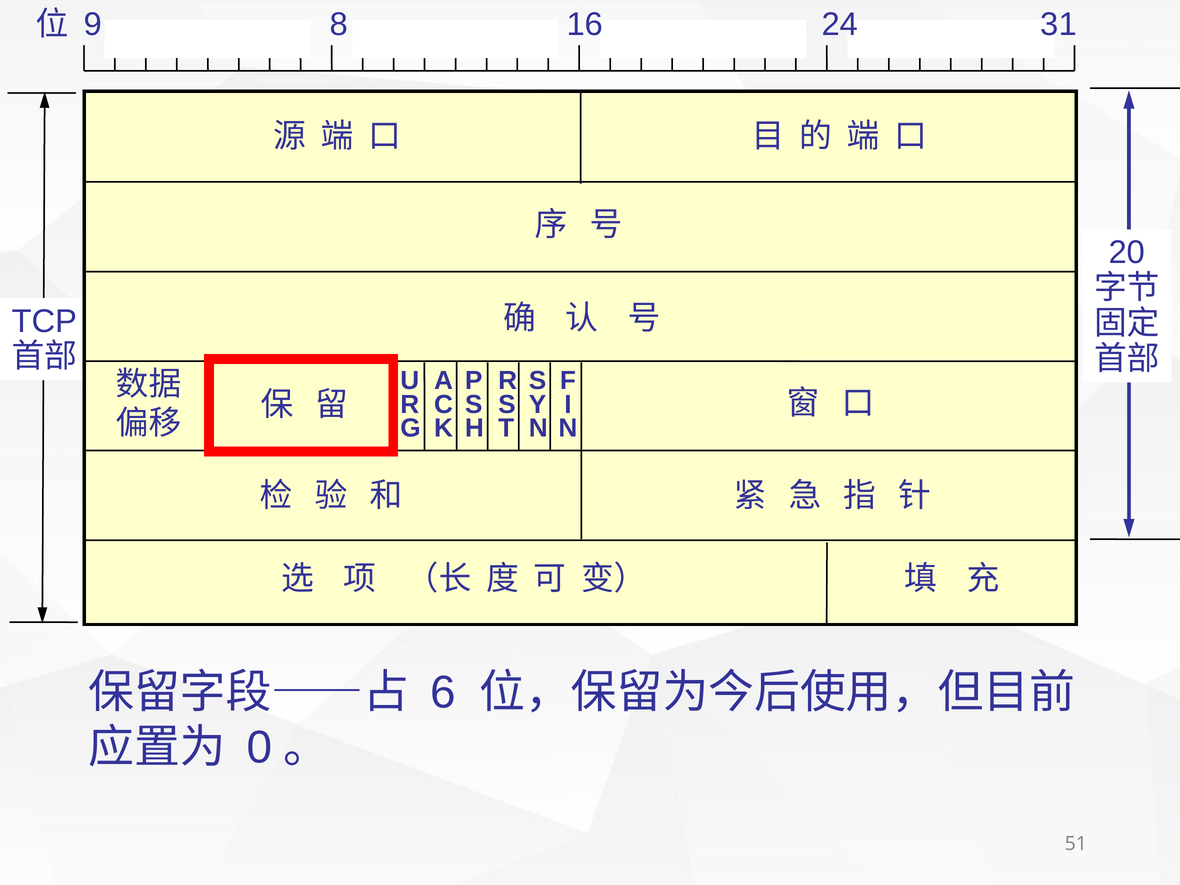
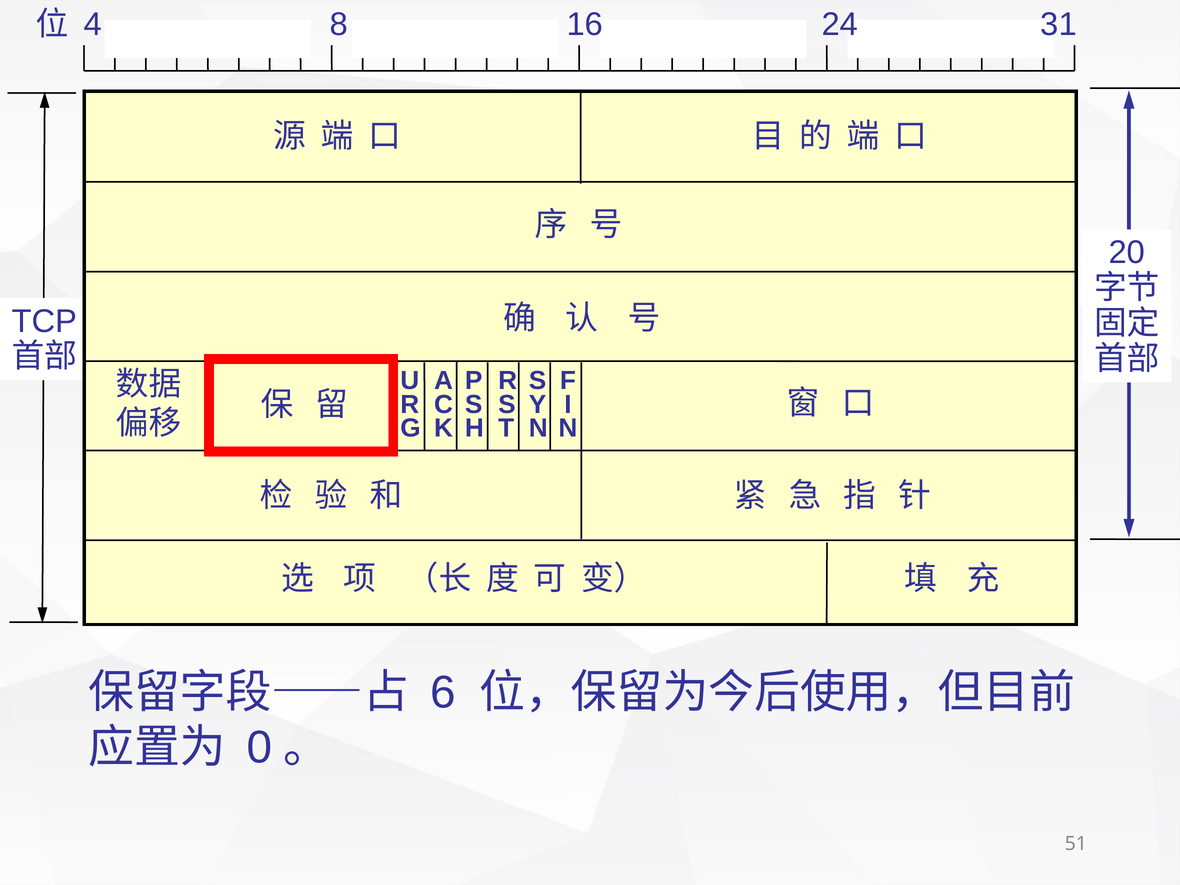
9: 9 -> 4 (93, 24)
